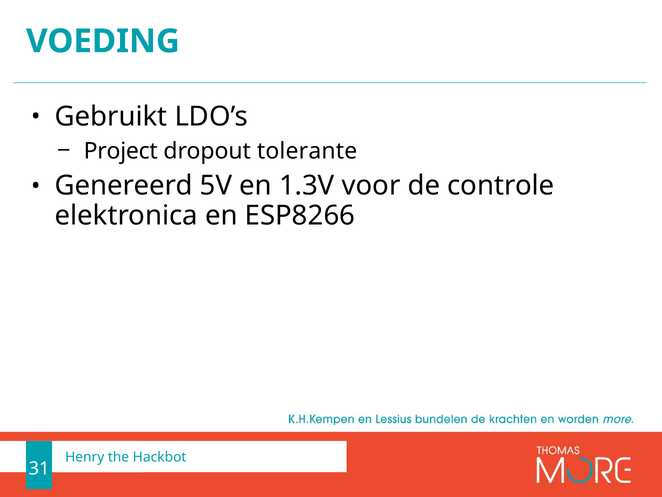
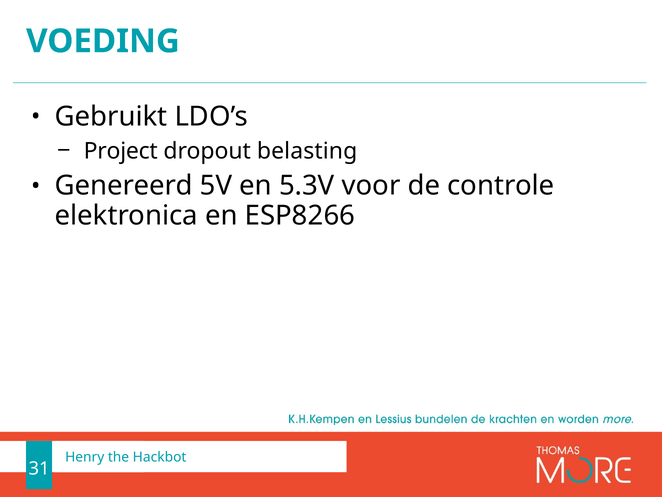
tolerante: tolerante -> belasting (307, 151)
1.3V: 1.3V -> 5.3V (307, 186)
